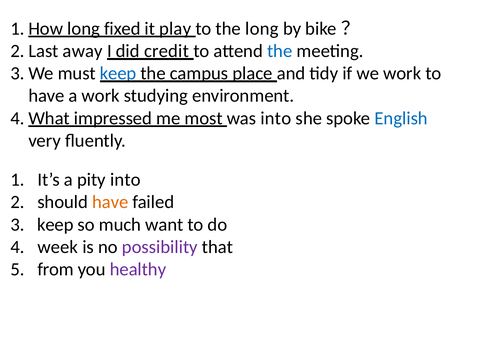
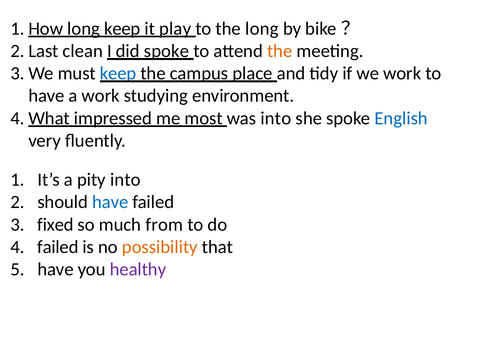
long fixed: fixed -> keep (122, 29)
away: away -> clean (83, 51)
did credit: credit -> spoke (167, 51)
the colour: blue -> orange (280, 51)
have colour: orange -> blue (110, 202)
keep: keep -> fixed (55, 225)
want: want -> from (164, 225)
week: week -> failed (58, 247)
possibility colour: purple -> orange (160, 247)
from: from -> have (55, 269)
